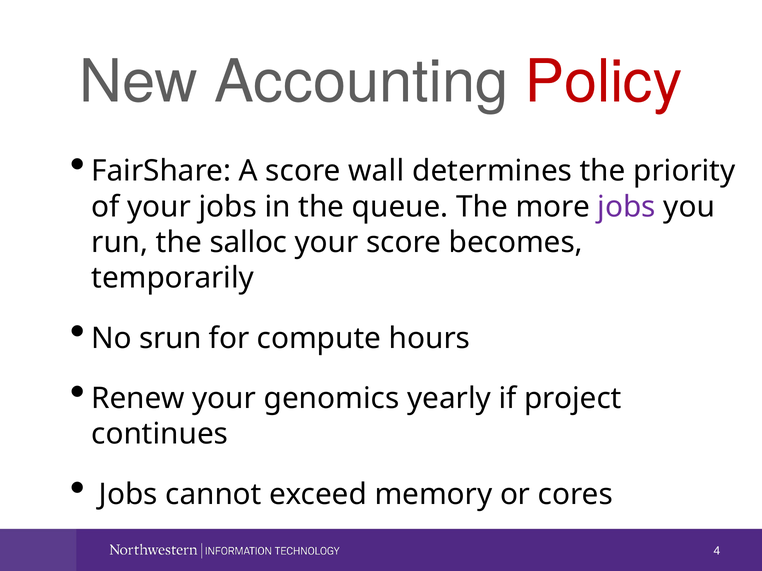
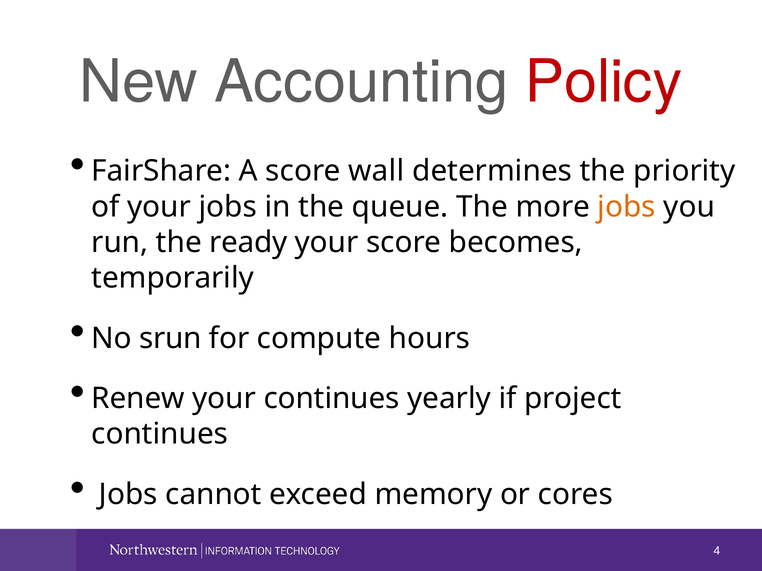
jobs colour: purple -> orange (627, 207)
salloc: salloc -> ready (248, 243)
your genomics: genomics -> continues (332, 399)
